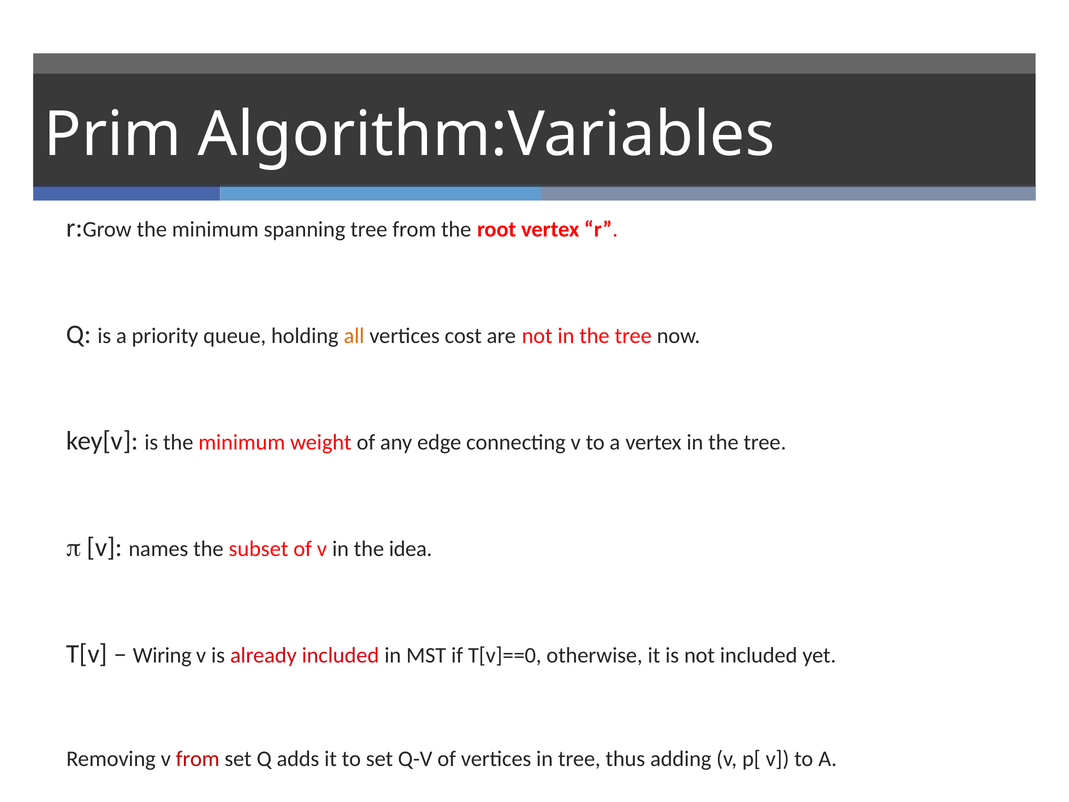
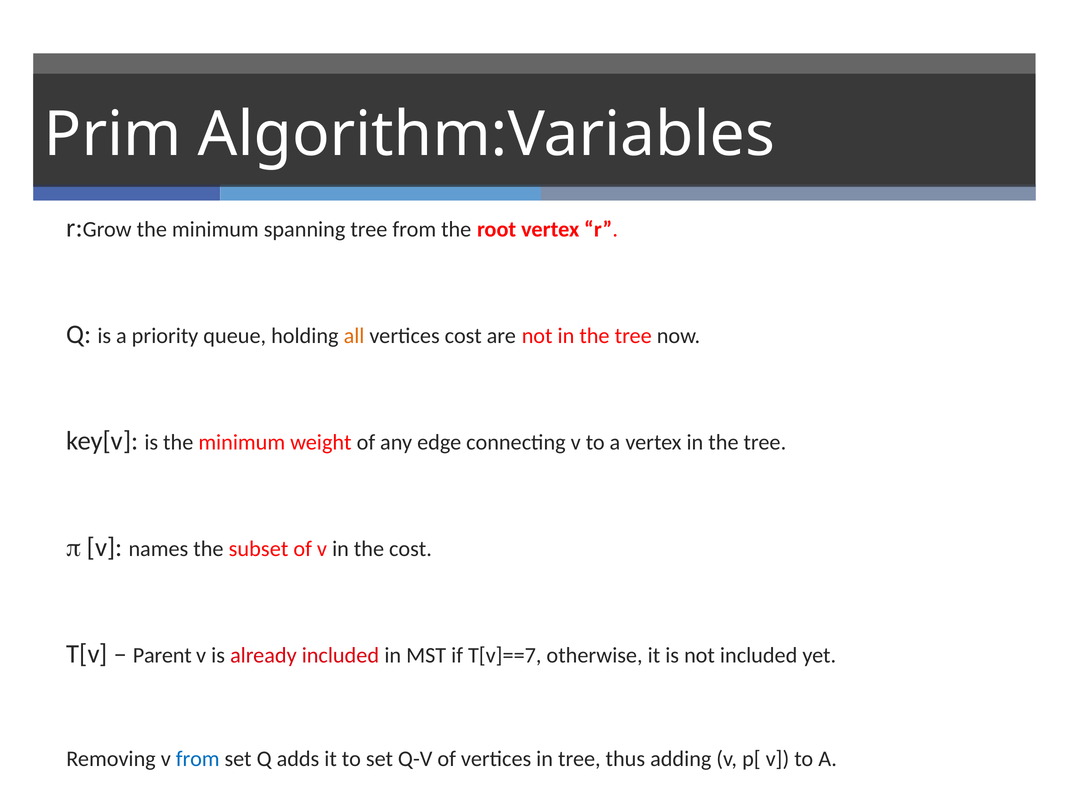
the idea: idea -> cost (410, 549)
Wiring: Wiring -> Parent (162, 655)
T[v]==0: T[v]==0 -> T[v]==7 (505, 655)
from colour: red -> blue (198, 758)
